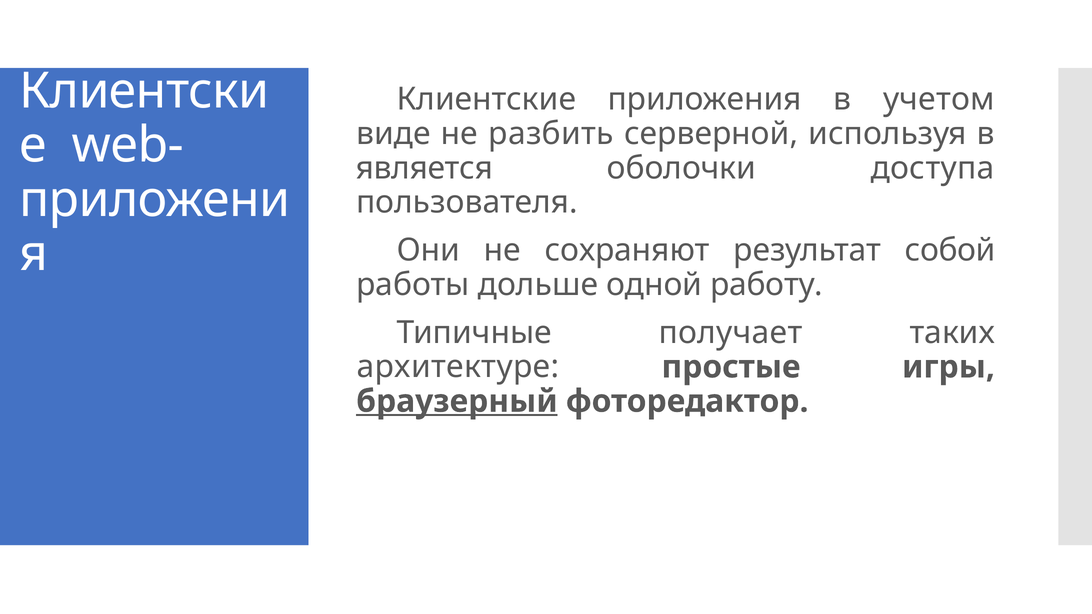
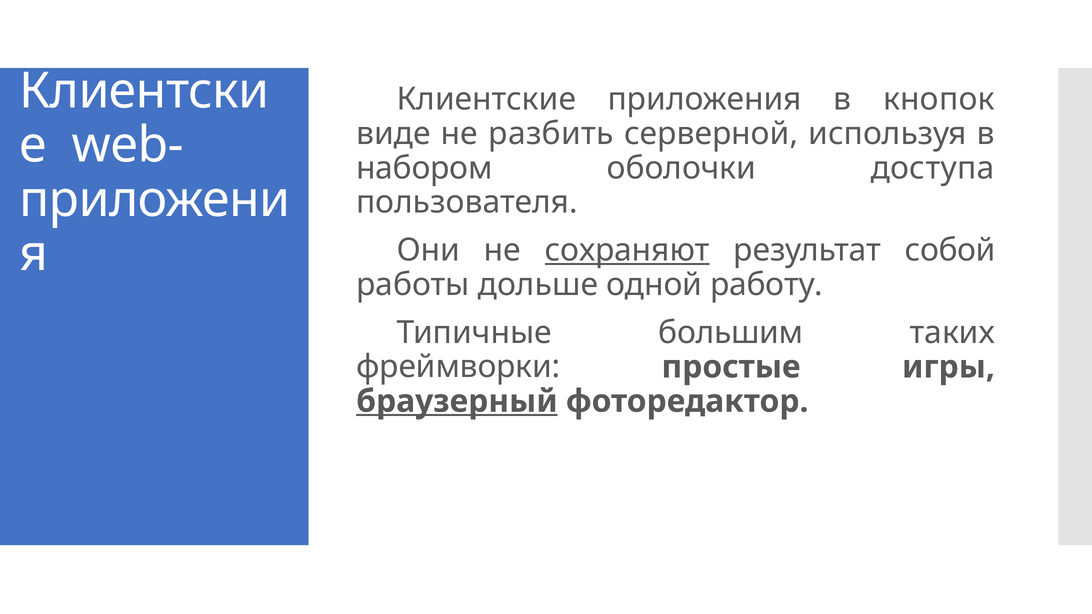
учетом: учетом -> кнопок (939, 99)
является: является -> набором (424, 168)
сохраняют underline: none -> present (627, 250)
получает: получает -> большим (731, 333)
архитектуре: архитектуре -> фреймворки (458, 367)
